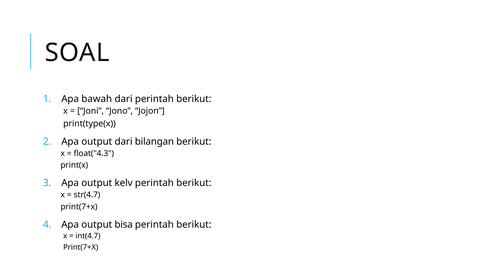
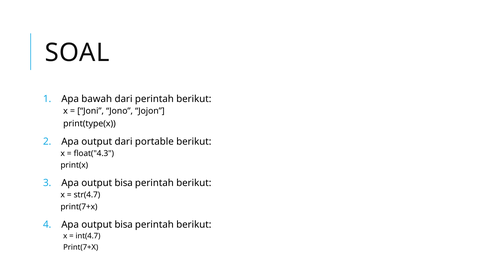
bilangan: bilangan -> portable (154, 141)
kelv: kelv -> bisa (124, 183)
